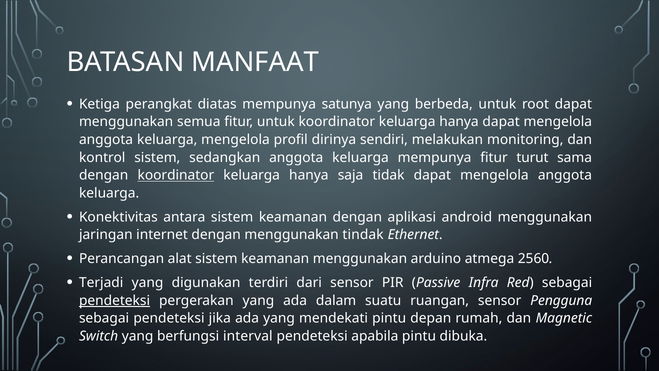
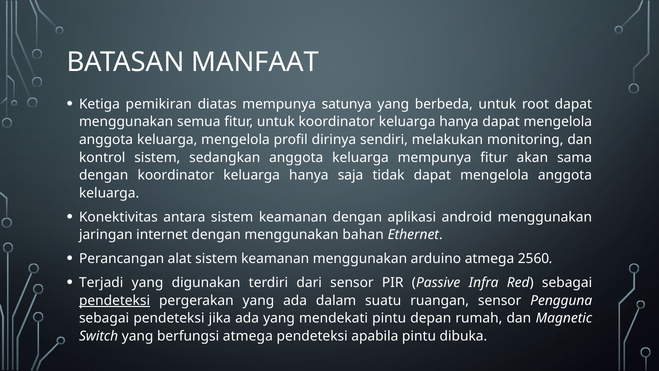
perangkat: perangkat -> pemikiran (159, 104)
turut: turut -> akan (532, 157)
koordinator underline: present -> none (176, 175)
tindak: tindak -> bahan (363, 235)
berfungsi interval: interval -> atmega (248, 336)
